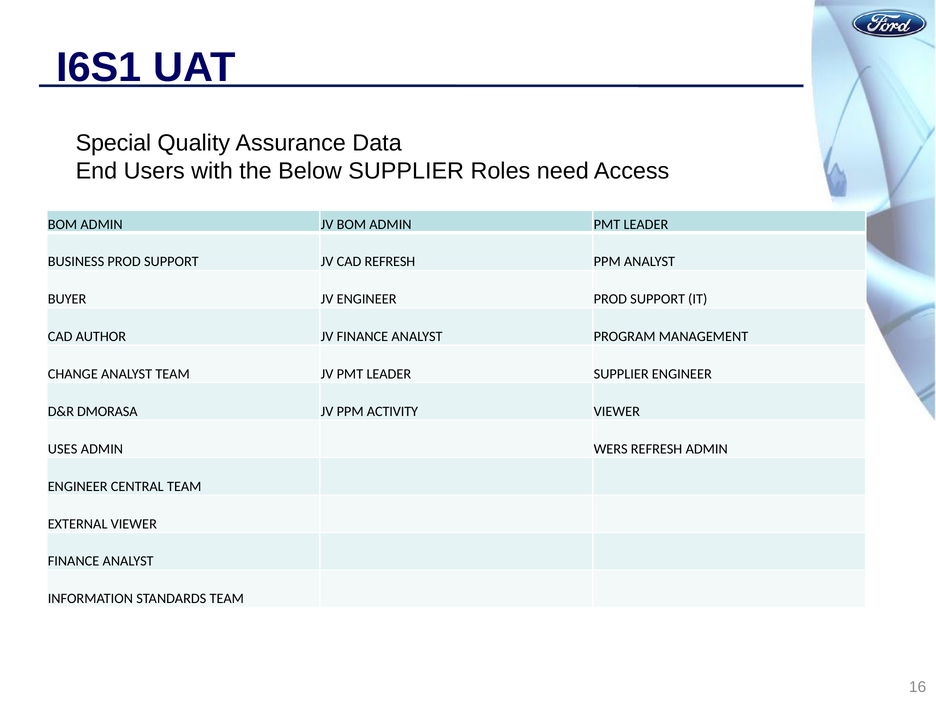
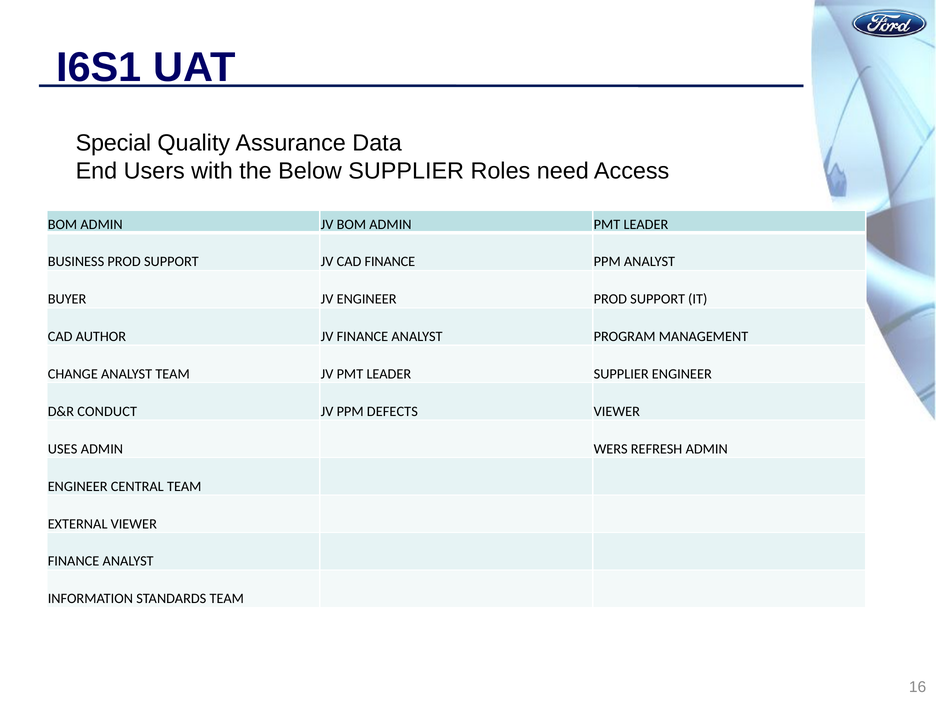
CAD REFRESH: REFRESH -> FINANCE (390, 262)
DMORASA: DMORASA -> CONDUCT (107, 412)
ACTIVITY: ACTIVITY -> DEFECTS (392, 412)
